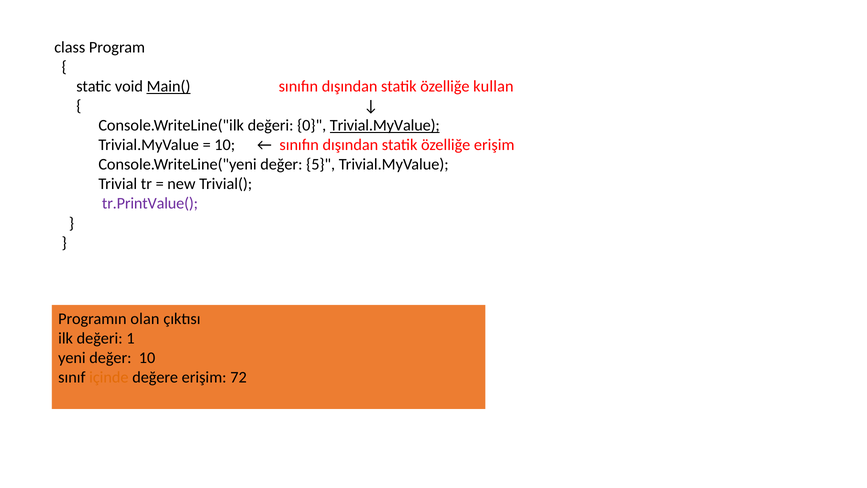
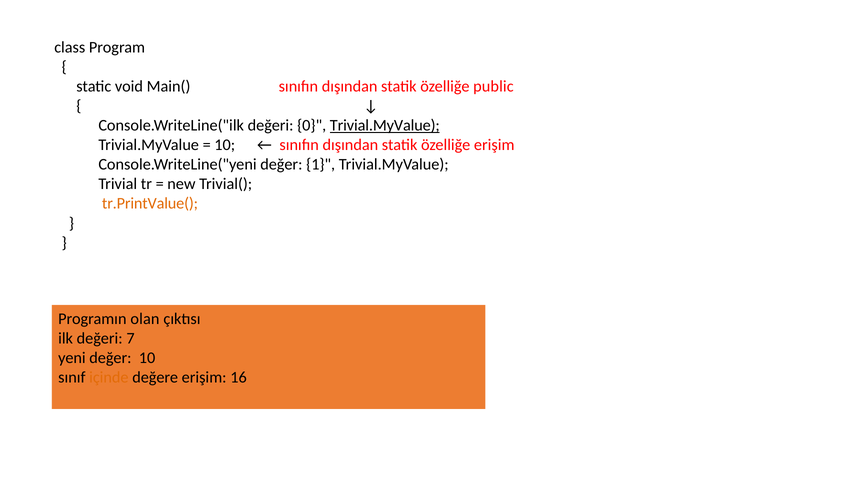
Main( underline: present -> none (169, 86)
kullan: kullan -> public (493, 86)
5: 5 -> 1 (321, 164)
tr.PrintValue( colour: purple -> orange (150, 203)
1: 1 -> 7 (131, 338)
72: 72 -> 16 (239, 377)
